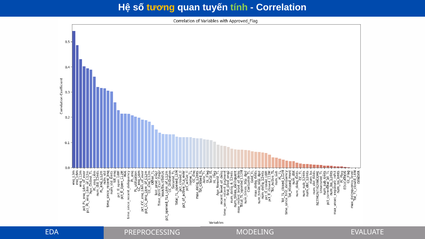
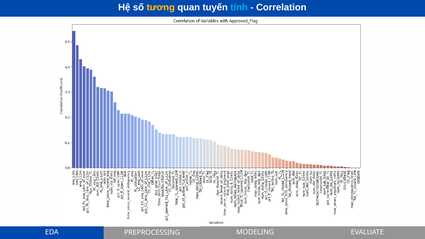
tính colour: light green -> light blue (239, 7)
